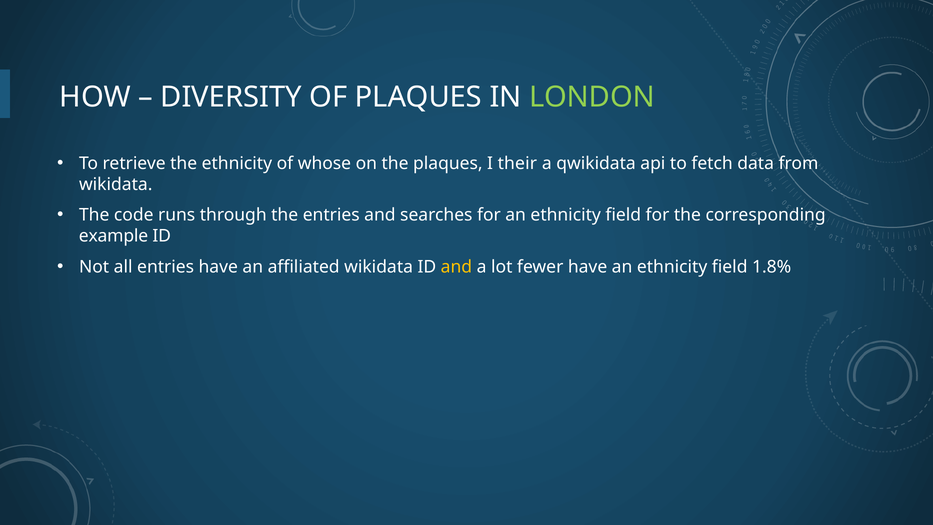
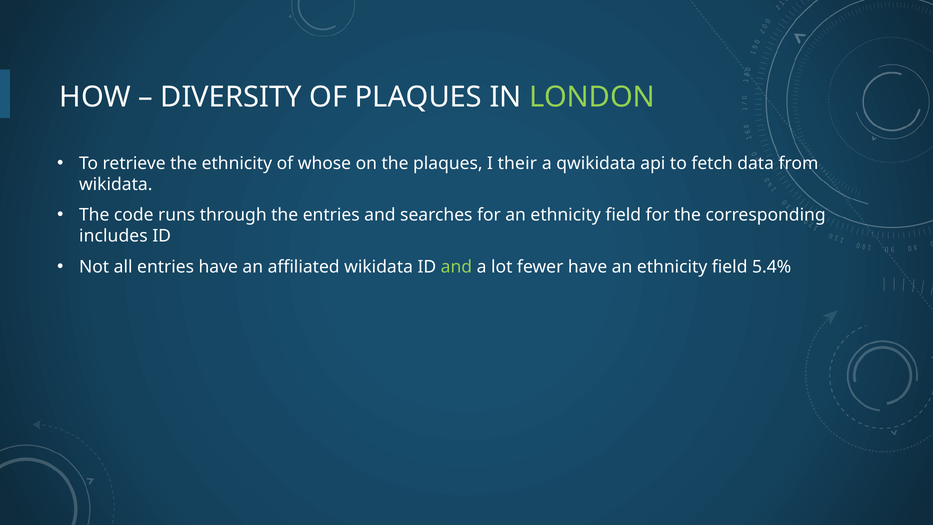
example: example -> includes (113, 236)
and colour: yellow -> light green (456, 267)
1.8%: 1.8% -> 5.4% (772, 267)
